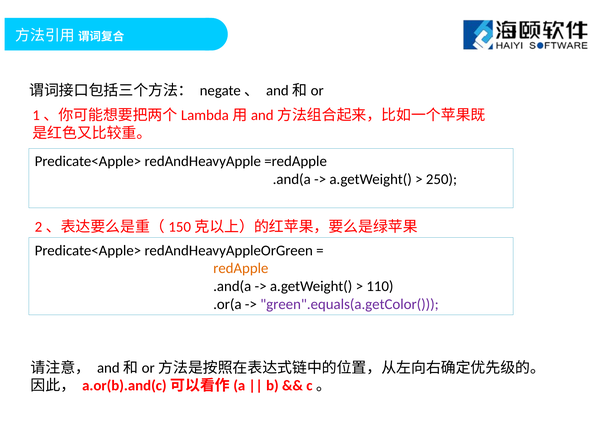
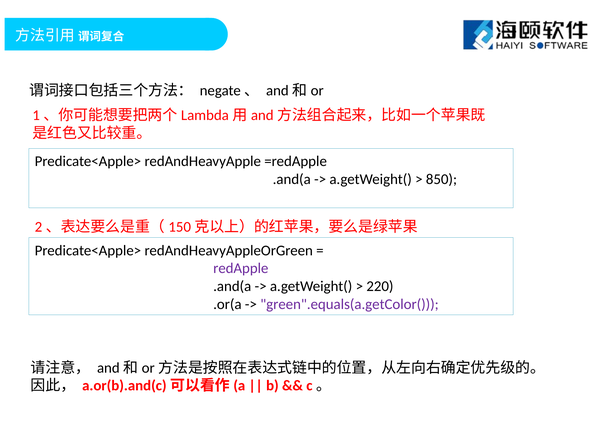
250: 250 -> 850 (441, 179)
redApple colour: orange -> purple (241, 268)
110: 110 -> 220 (380, 286)
